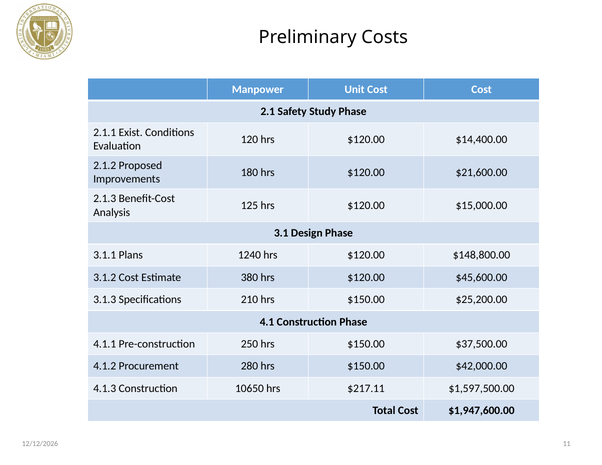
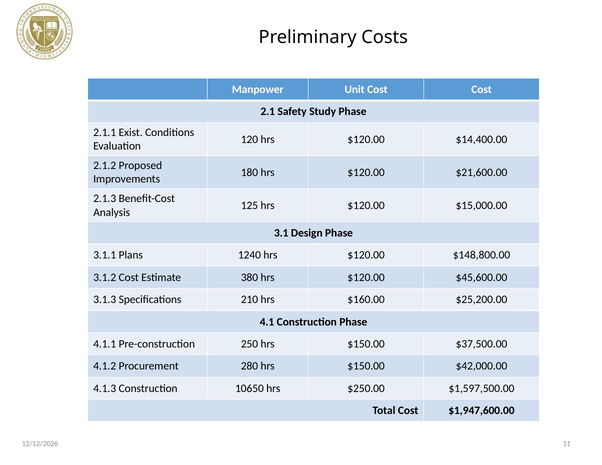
210 hrs $150.00: $150.00 -> $160.00 (366, 300)
$217.11: $217.11 -> $250.00 (366, 388)
